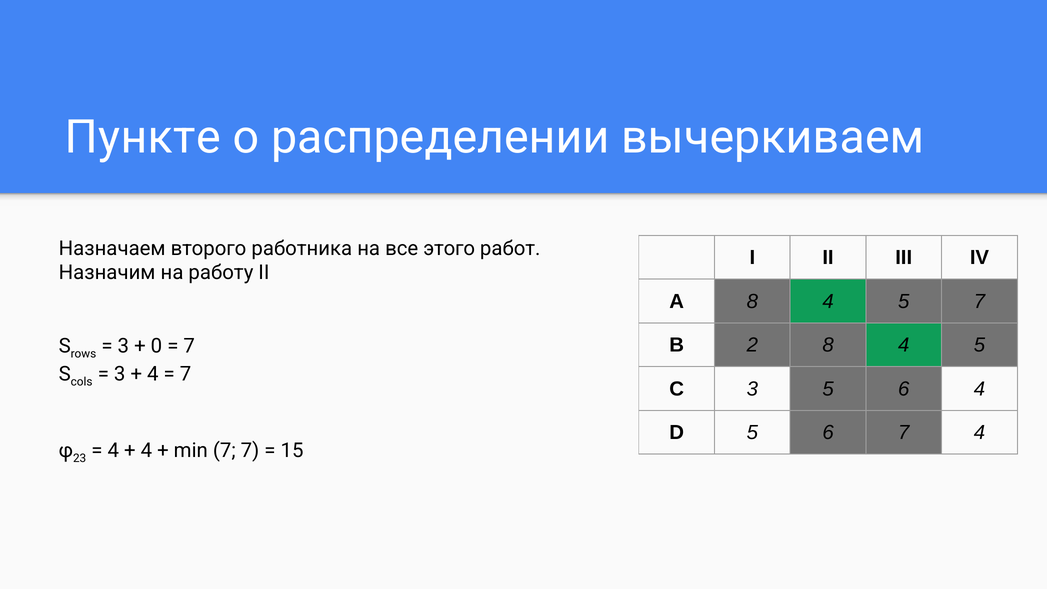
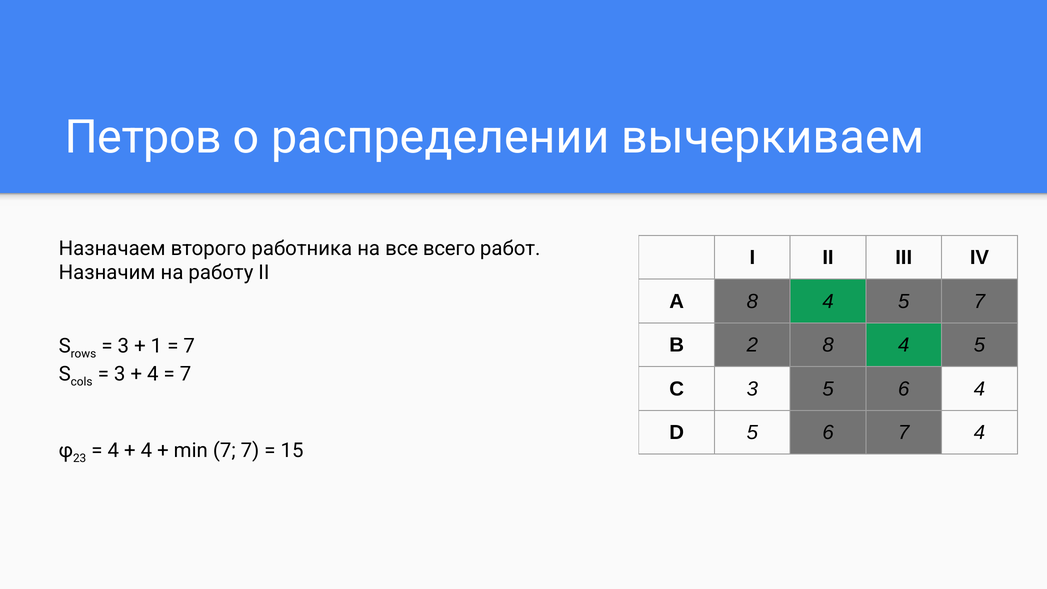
Пункте: Пункте -> Петров (143, 137)
этого: этого -> всего (449, 248)
0: 0 -> 1 (156, 346)
